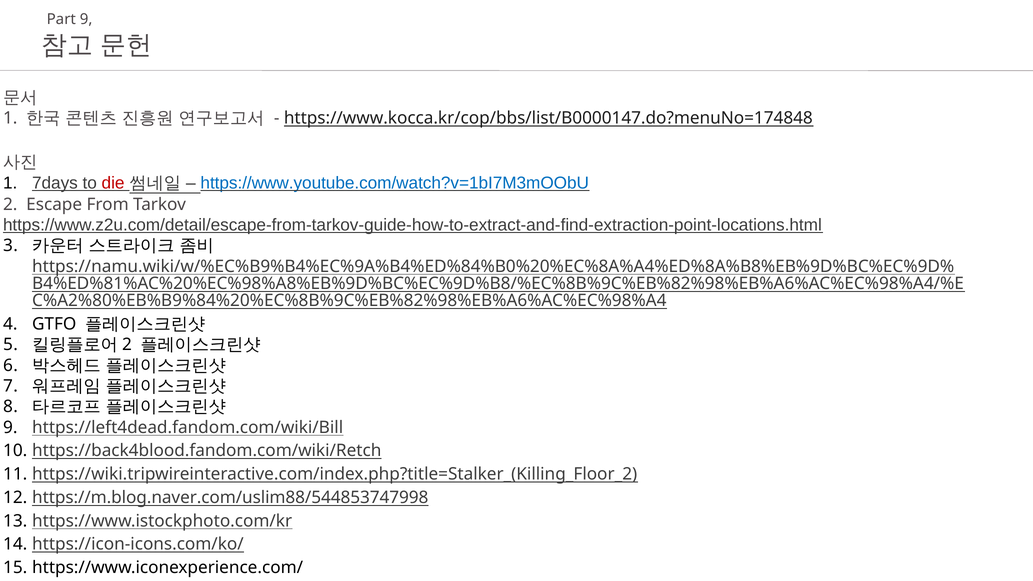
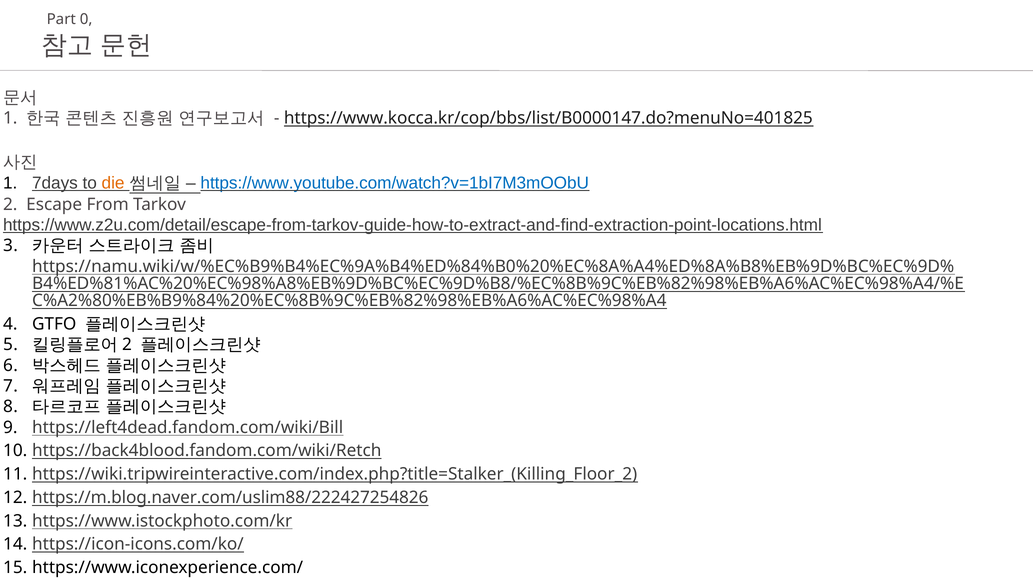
Part 9: 9 -> 0 (86, 19)
https://www.kocca.kr/cop/bbs/list/B0000147.do?menuNo=174848: https://www.kocca.kr/cop/bbs/list/B0000147.do?menuNo=174848 -> https://www.kocca.kr/cop/bbs/list/B0000147.do?menuNo=401825 (548, 118)
die colour: red -> orange (113, 183)
https://m.blog.naver.com/uslim88/544853747998: https://m.blog.naver.com/uslim88/544853747998 -> https://m.blog.naver.com/uslim88/222427254826 (230, 498)
